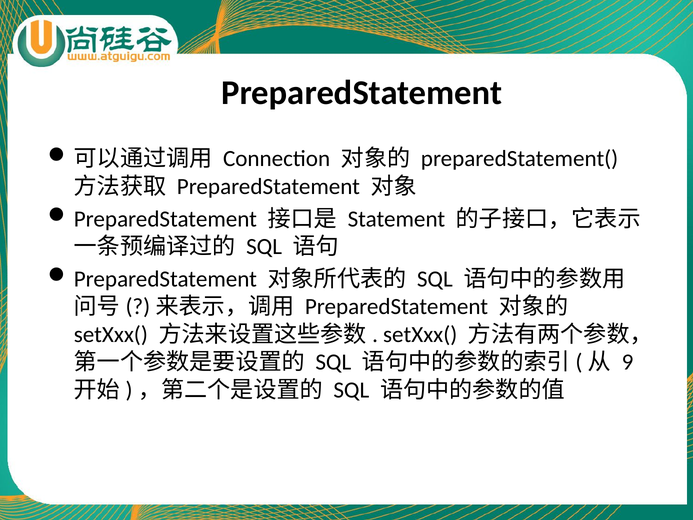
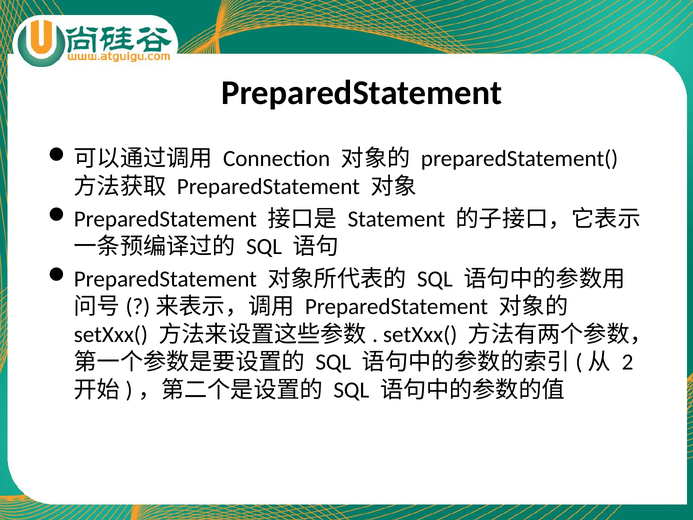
9: 9 -> 2 (627, 362)
